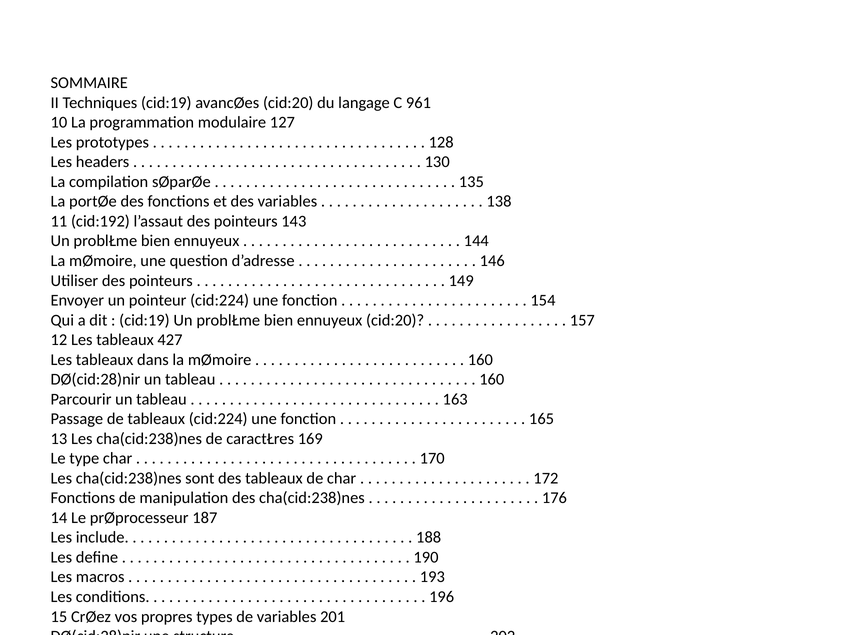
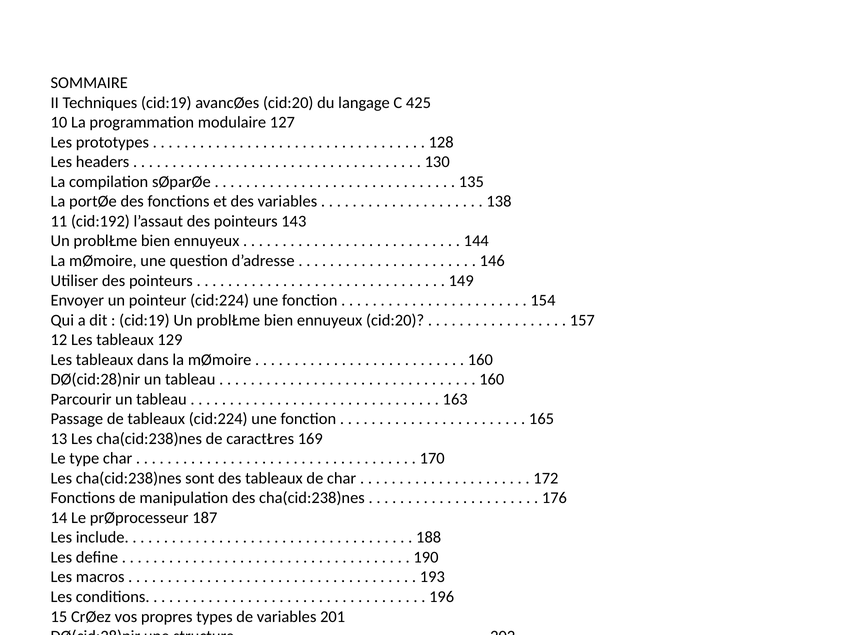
961: 961 -> 425 (419, 103)
427: 427 -> 129 (170, 340)
